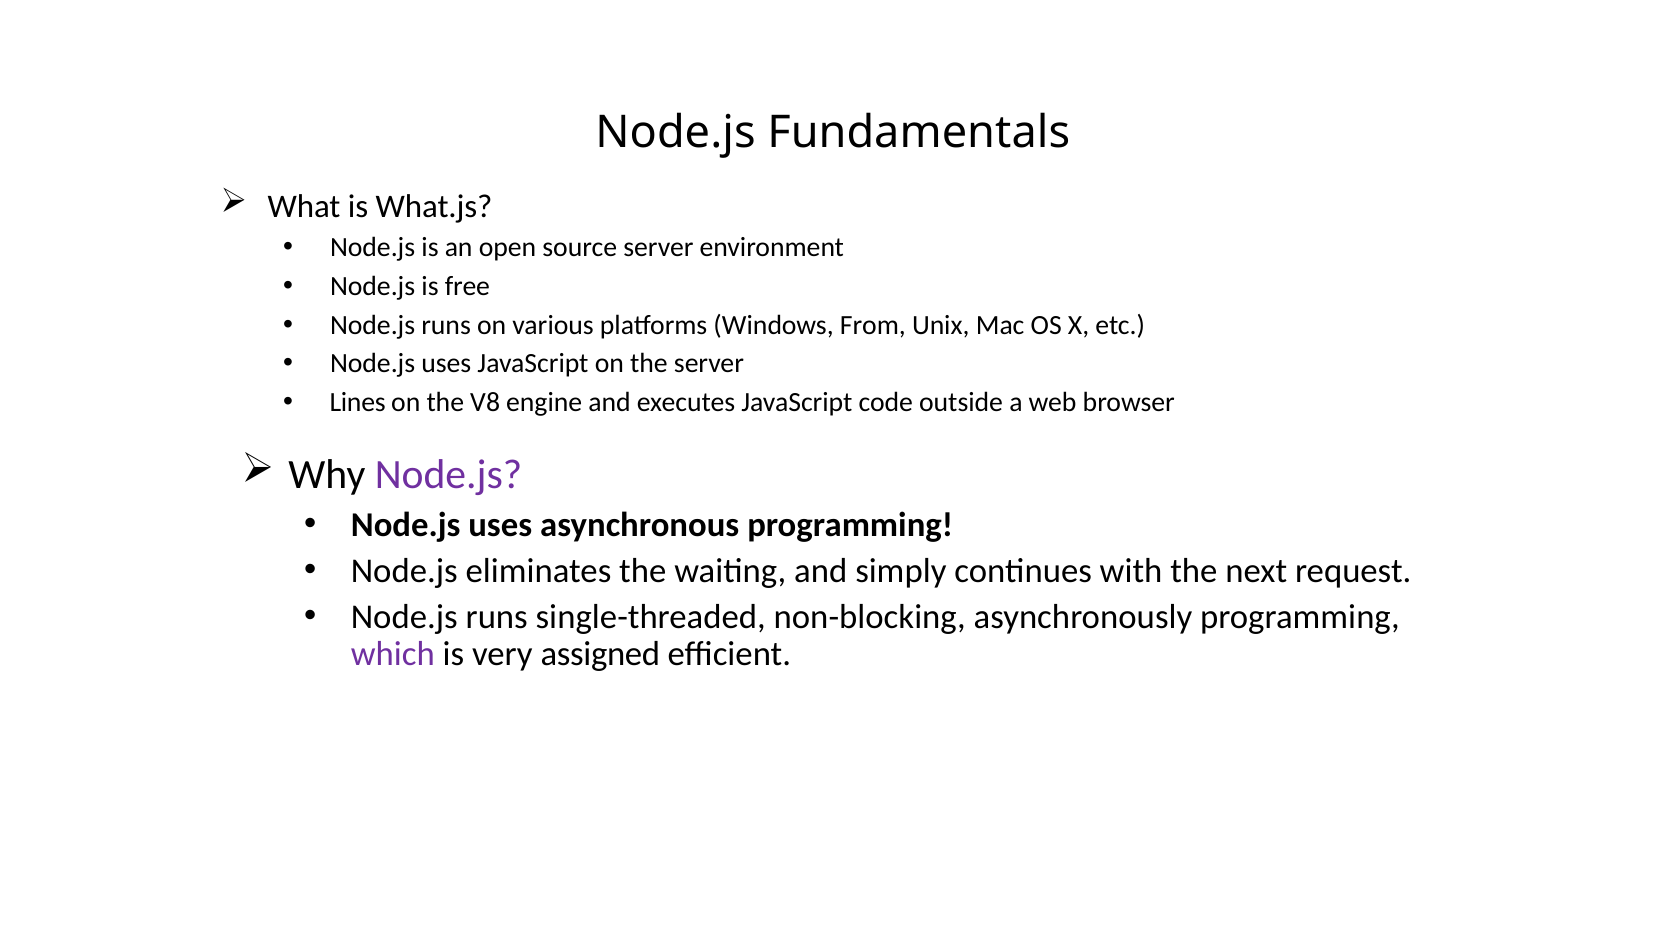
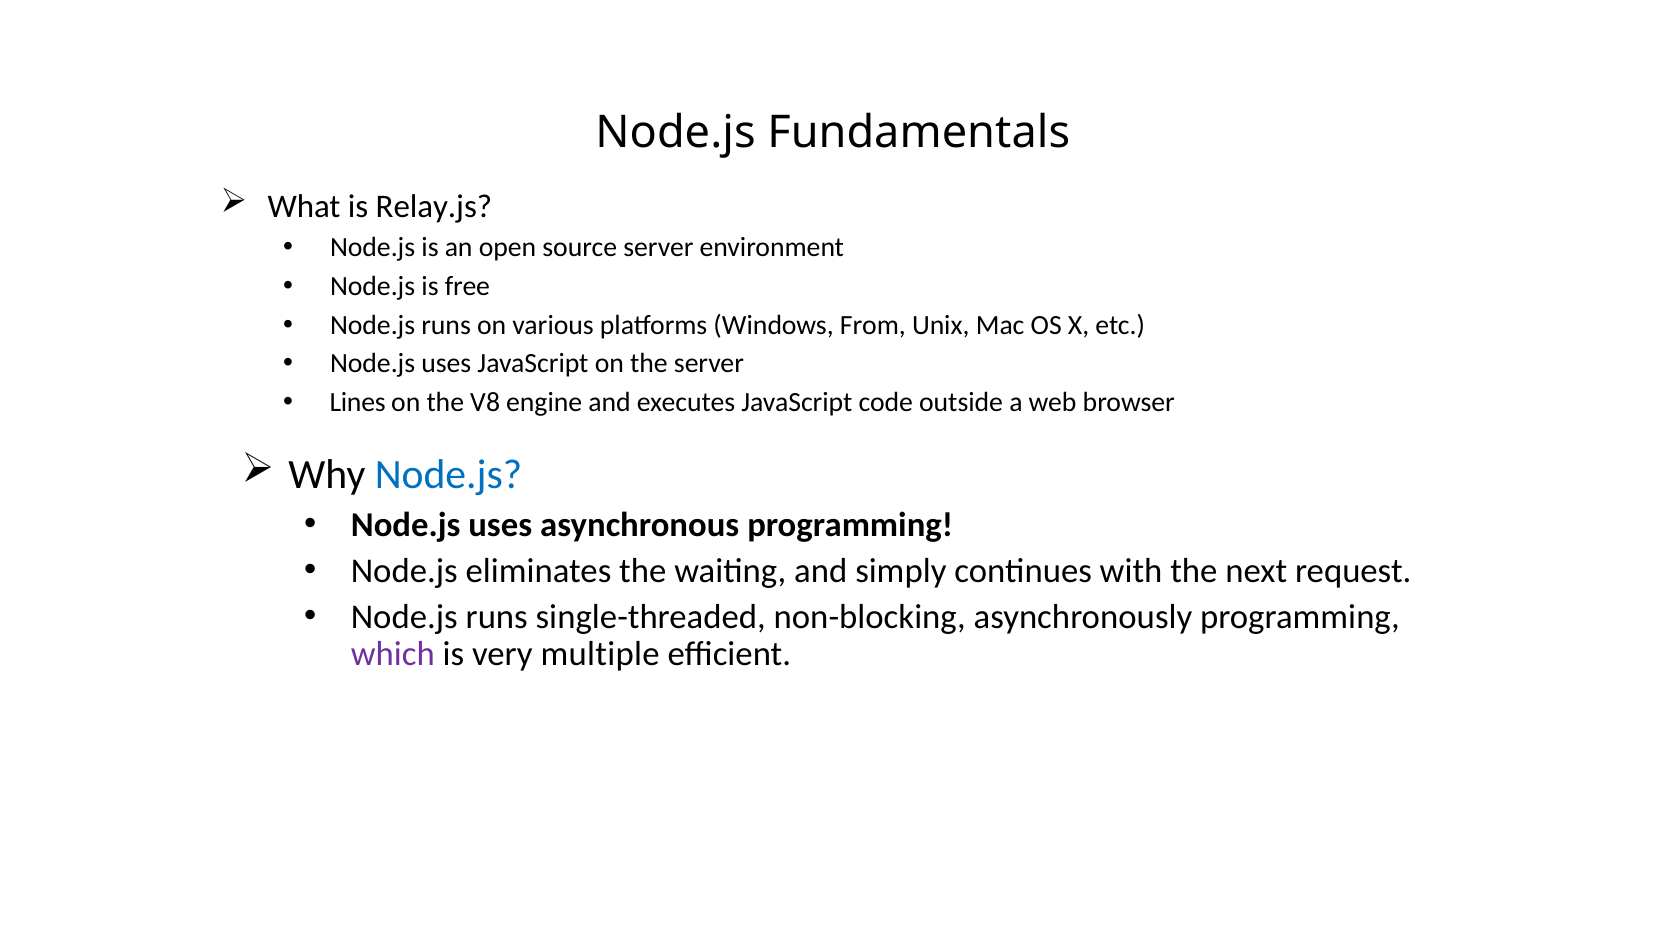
What.js: What.js -> Relay.js (434, 206)
Node.js colour: purple -> blue (448, 475)
assigned: assigned -> multiple (600, 655)
